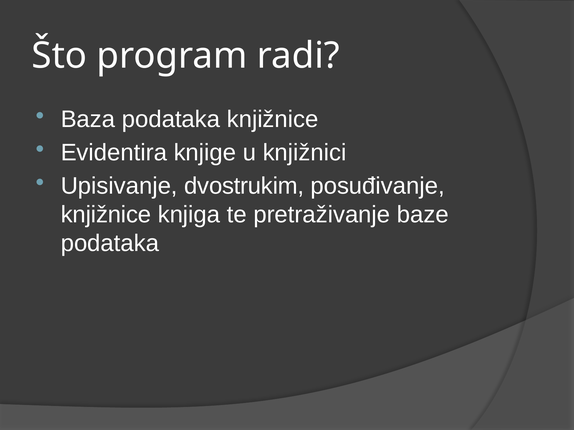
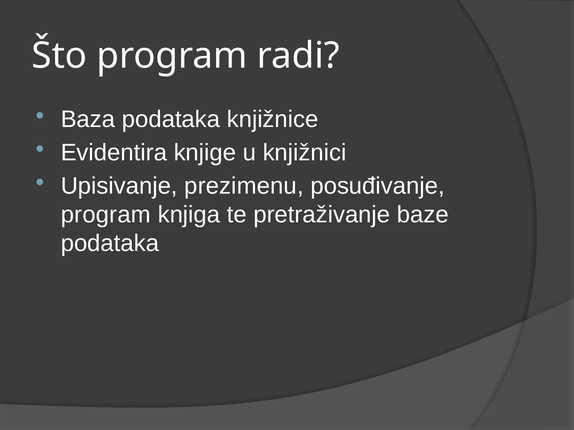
dvostrukim: dvostrukim -> prezimenu (244, 186)
knjižnice: knjižnice -> program (106, 215)
